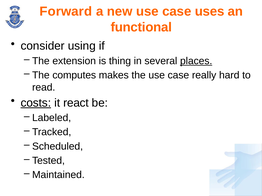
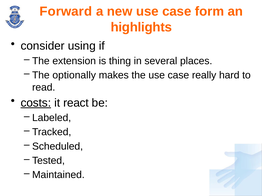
uses: uses -> form (210, 11)
functional: functional -> highlights (141, 27)
places underline: present -> none (196, 61)
computes: computes -> optionally (74, 75)
